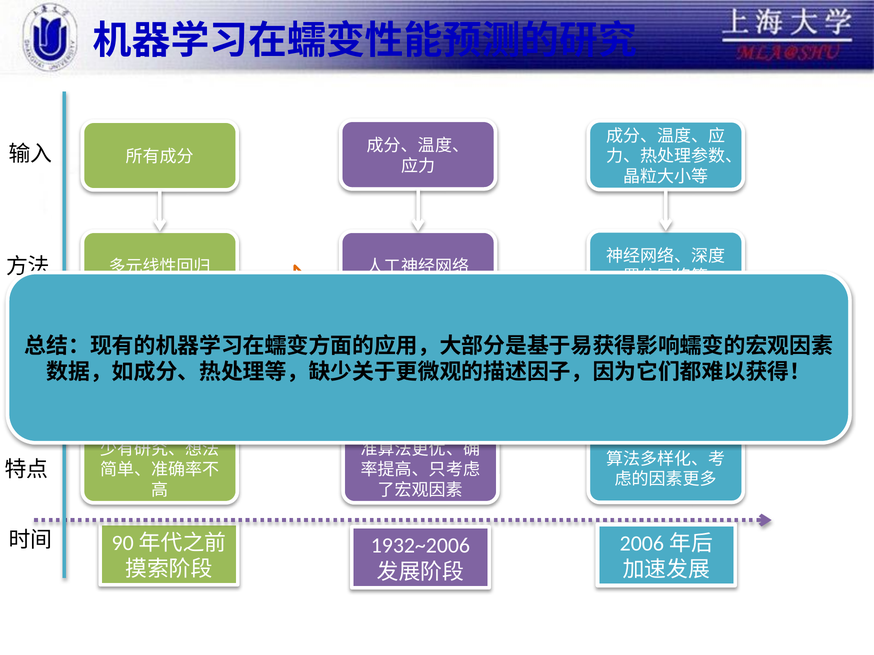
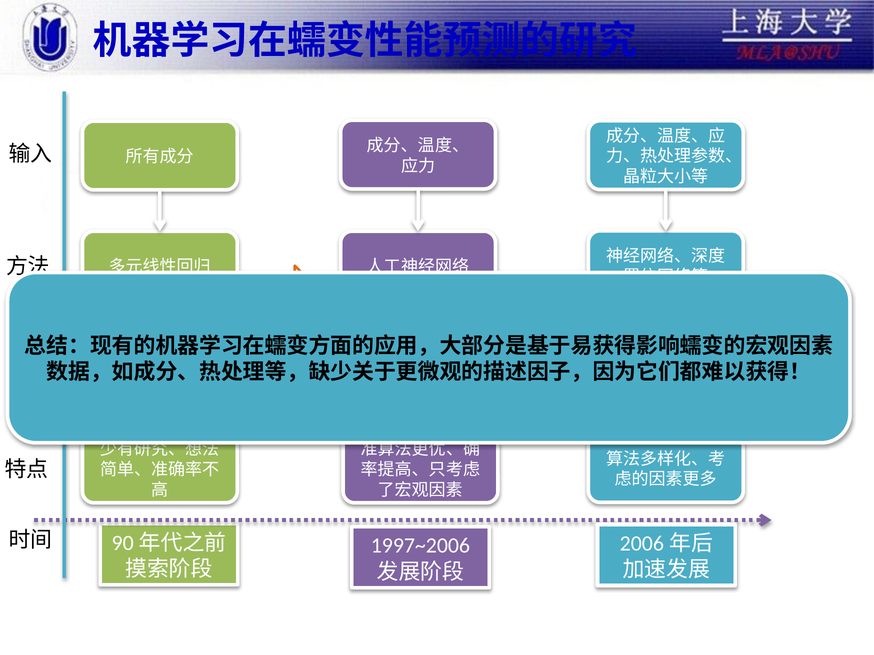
1932~2006: 1932~2006 -> 1997~2006 (420, 546)
